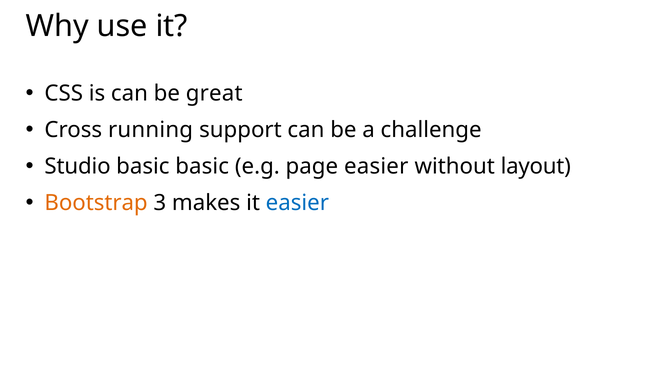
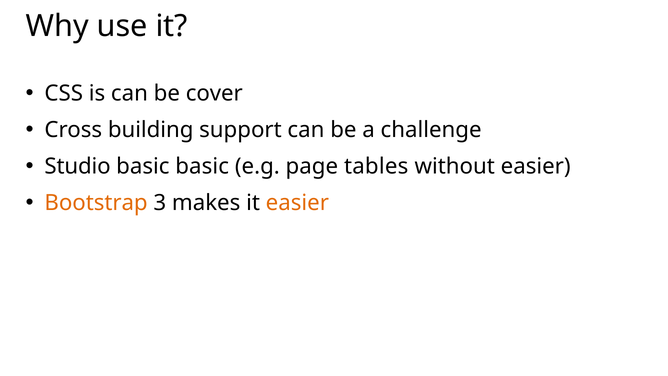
great: great -> cover (214, 93)
running: running -> building (151, 130)
page easier: easier -> tables (376, 166)
without layout: layout -> easier (536, 166)
easier colour: blue -> orange (297, 203)
